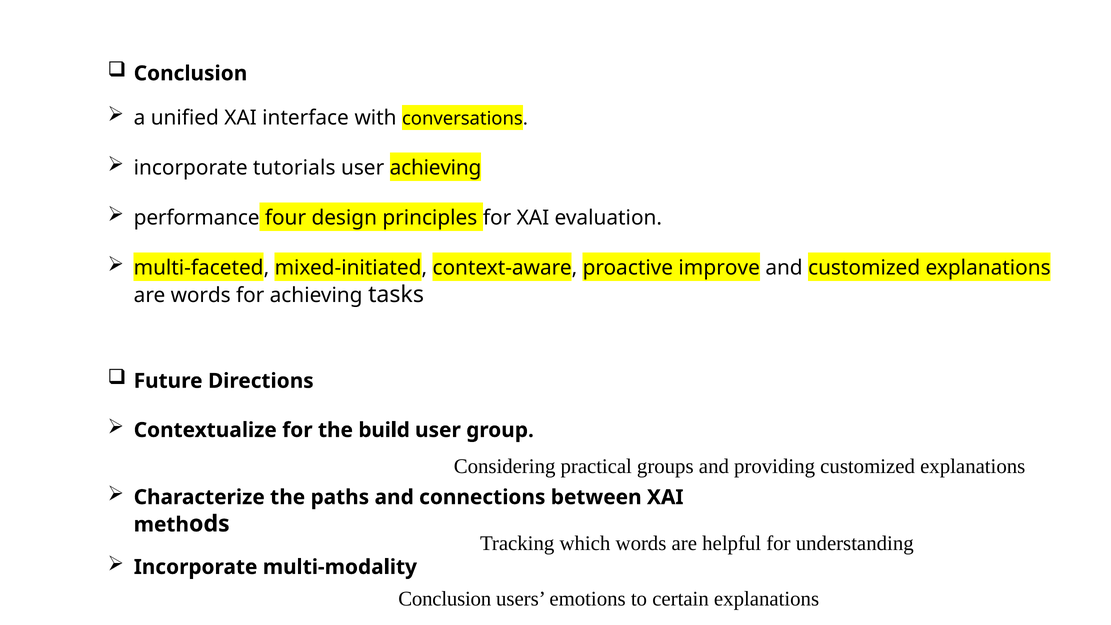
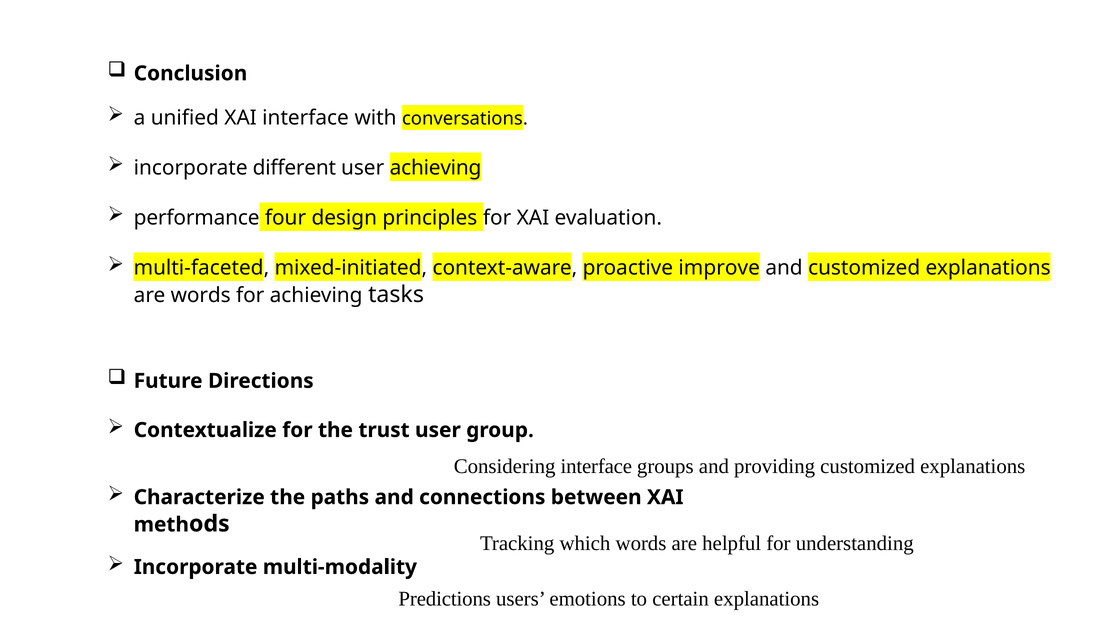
tutorials: tutorials -> different (294, 168)
build: build -> trust (384, 430)
Considering practical: practical -> interface (596, 466)
Conclusion: Conclusion -> Predictions (445, 599)
